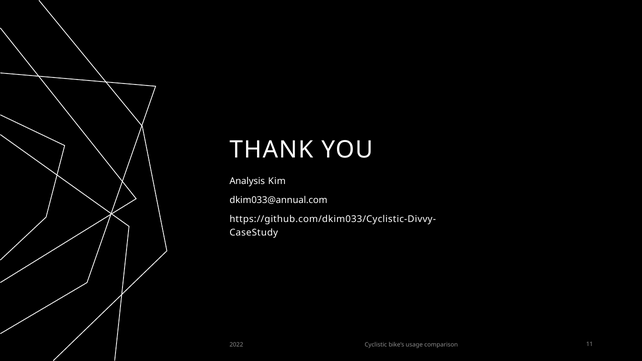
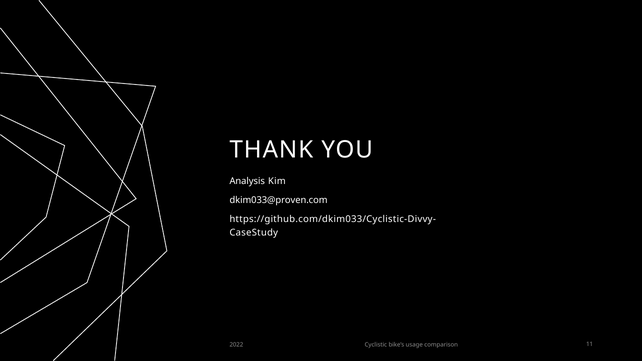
dkim033@annual.com: dkim033@annual.com -> dkim033@proven.com (279, 200)
